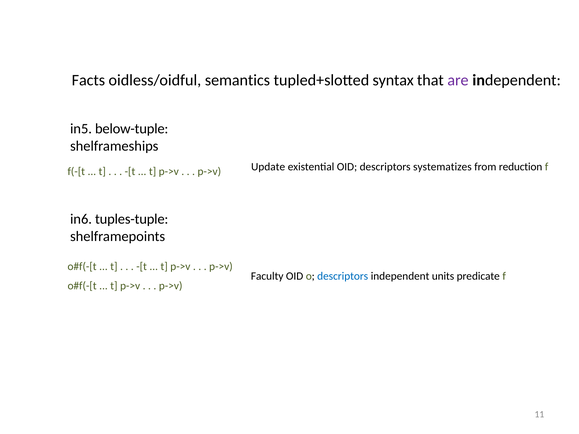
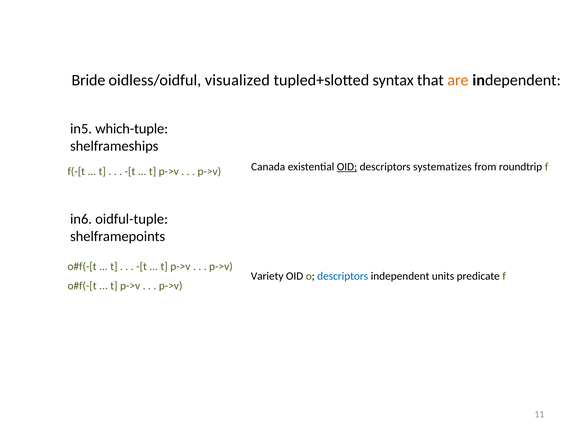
Facts: Facts -> Bride (88, 80)
semantics: semantics -> visualized (237, 80)
are colour: purple -> orange (458, 80)
below-tuple: below-tuple -> which-tuple (132, 129)
Update: Update -> Canada (268, 167)
OID underline: none -> present (347, 167)
reduction: reduction -> roundtrip (521, 167)
tuples-tuple: tuples-tuple -> oidful-tuple (132, 219)
Faculty: Faculty -> Variety (267, 276)
